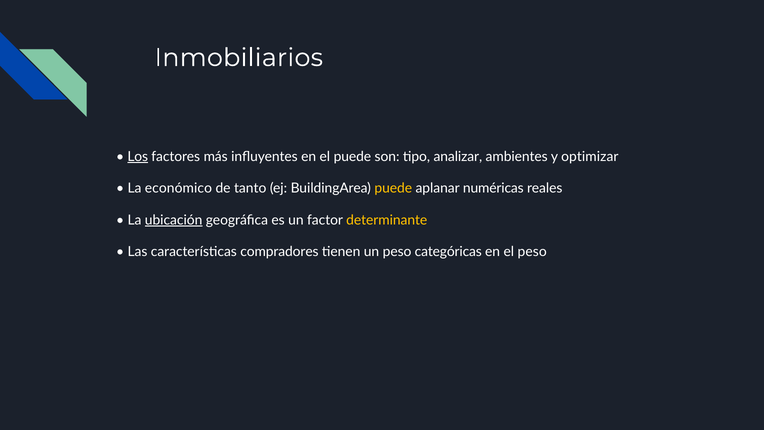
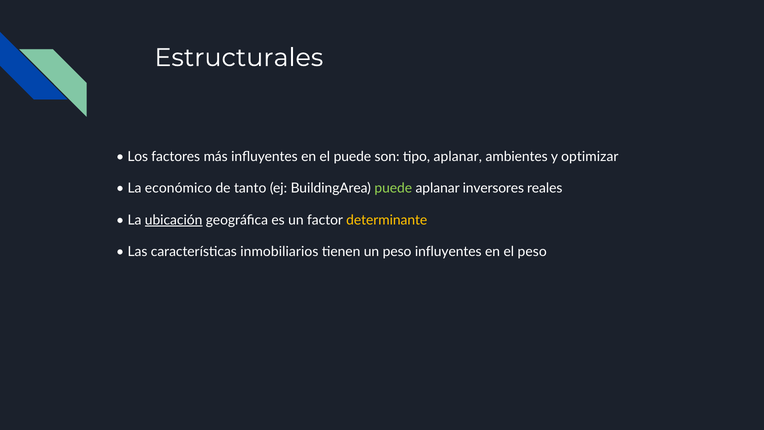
Inmobiliarios: Inmobiliarios -> Estructurales (239, 58)
Los underline: present -> none (138, 157)
tipo analizar: analizar -> aplanar (458, 157)
puede colour: yellow -> light green (393, 188)
numéricas: numéricas -> inversores (493, 188)
compradores: compradores -> inmobiliarios (279, 252)
peso categóricas: categóricas -> influyentes (448, 252)
